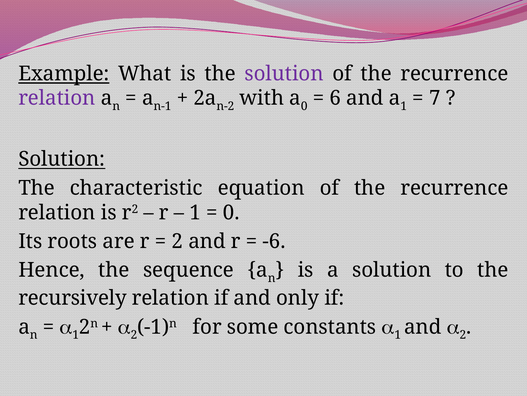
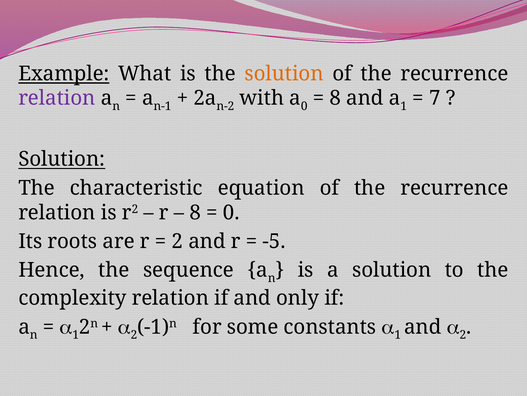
solution colour: purple -> orange (284, 73)
6: 6 -> 8 (335, 98)
1: 1 -> 8 (195, 212)
-6: -6 -> -5 (274, 241)
recursively: recursively -> complexity (72, 298)
